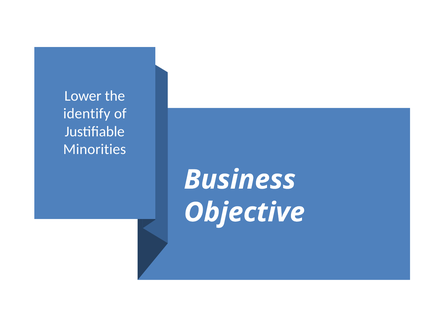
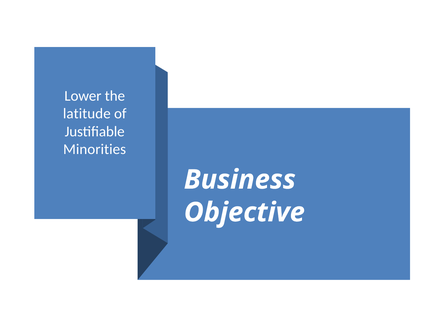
identify: identify -> latitude (87, 114)
